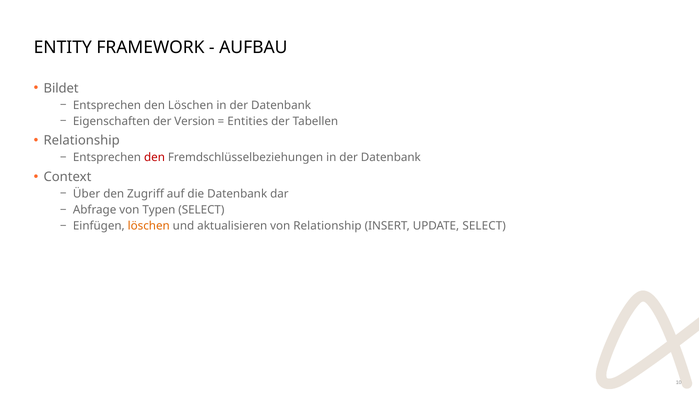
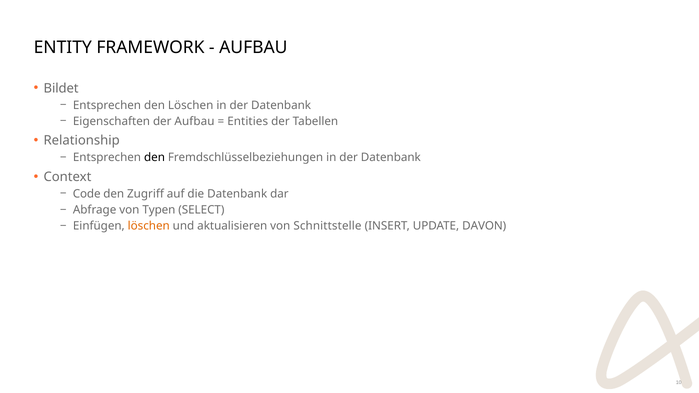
der Version: Version -> Aufbau (195, 121)
den colour: red -> black (155, 158)
Über: Über -> Code (87, 194)
von Relationship: Relationship -> Schnittstelle (327, 226)
UPDATE SELECT: SELECT -> DAVON (484, 226)
